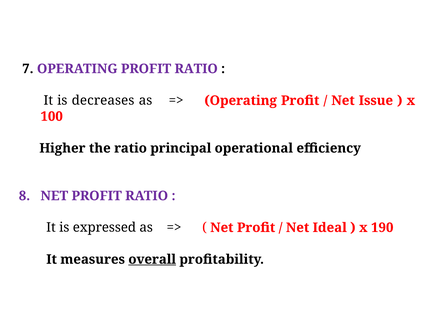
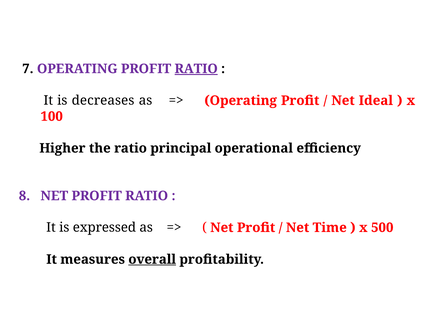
RATIO underline: none -> present (196, 69)
Issue: Issue -> Ideal (376, 101)
Ideal: Ideal -> Time (330, 228)
190: 190 -> 500 (382, 228)
